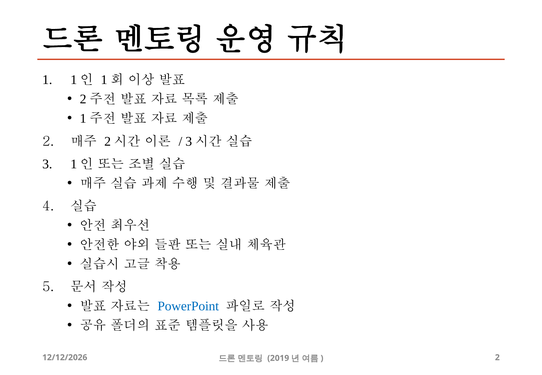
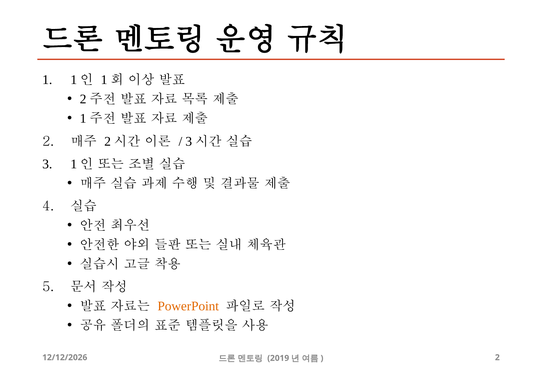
PowerPoint colour: blue -> orange (188, 306)
